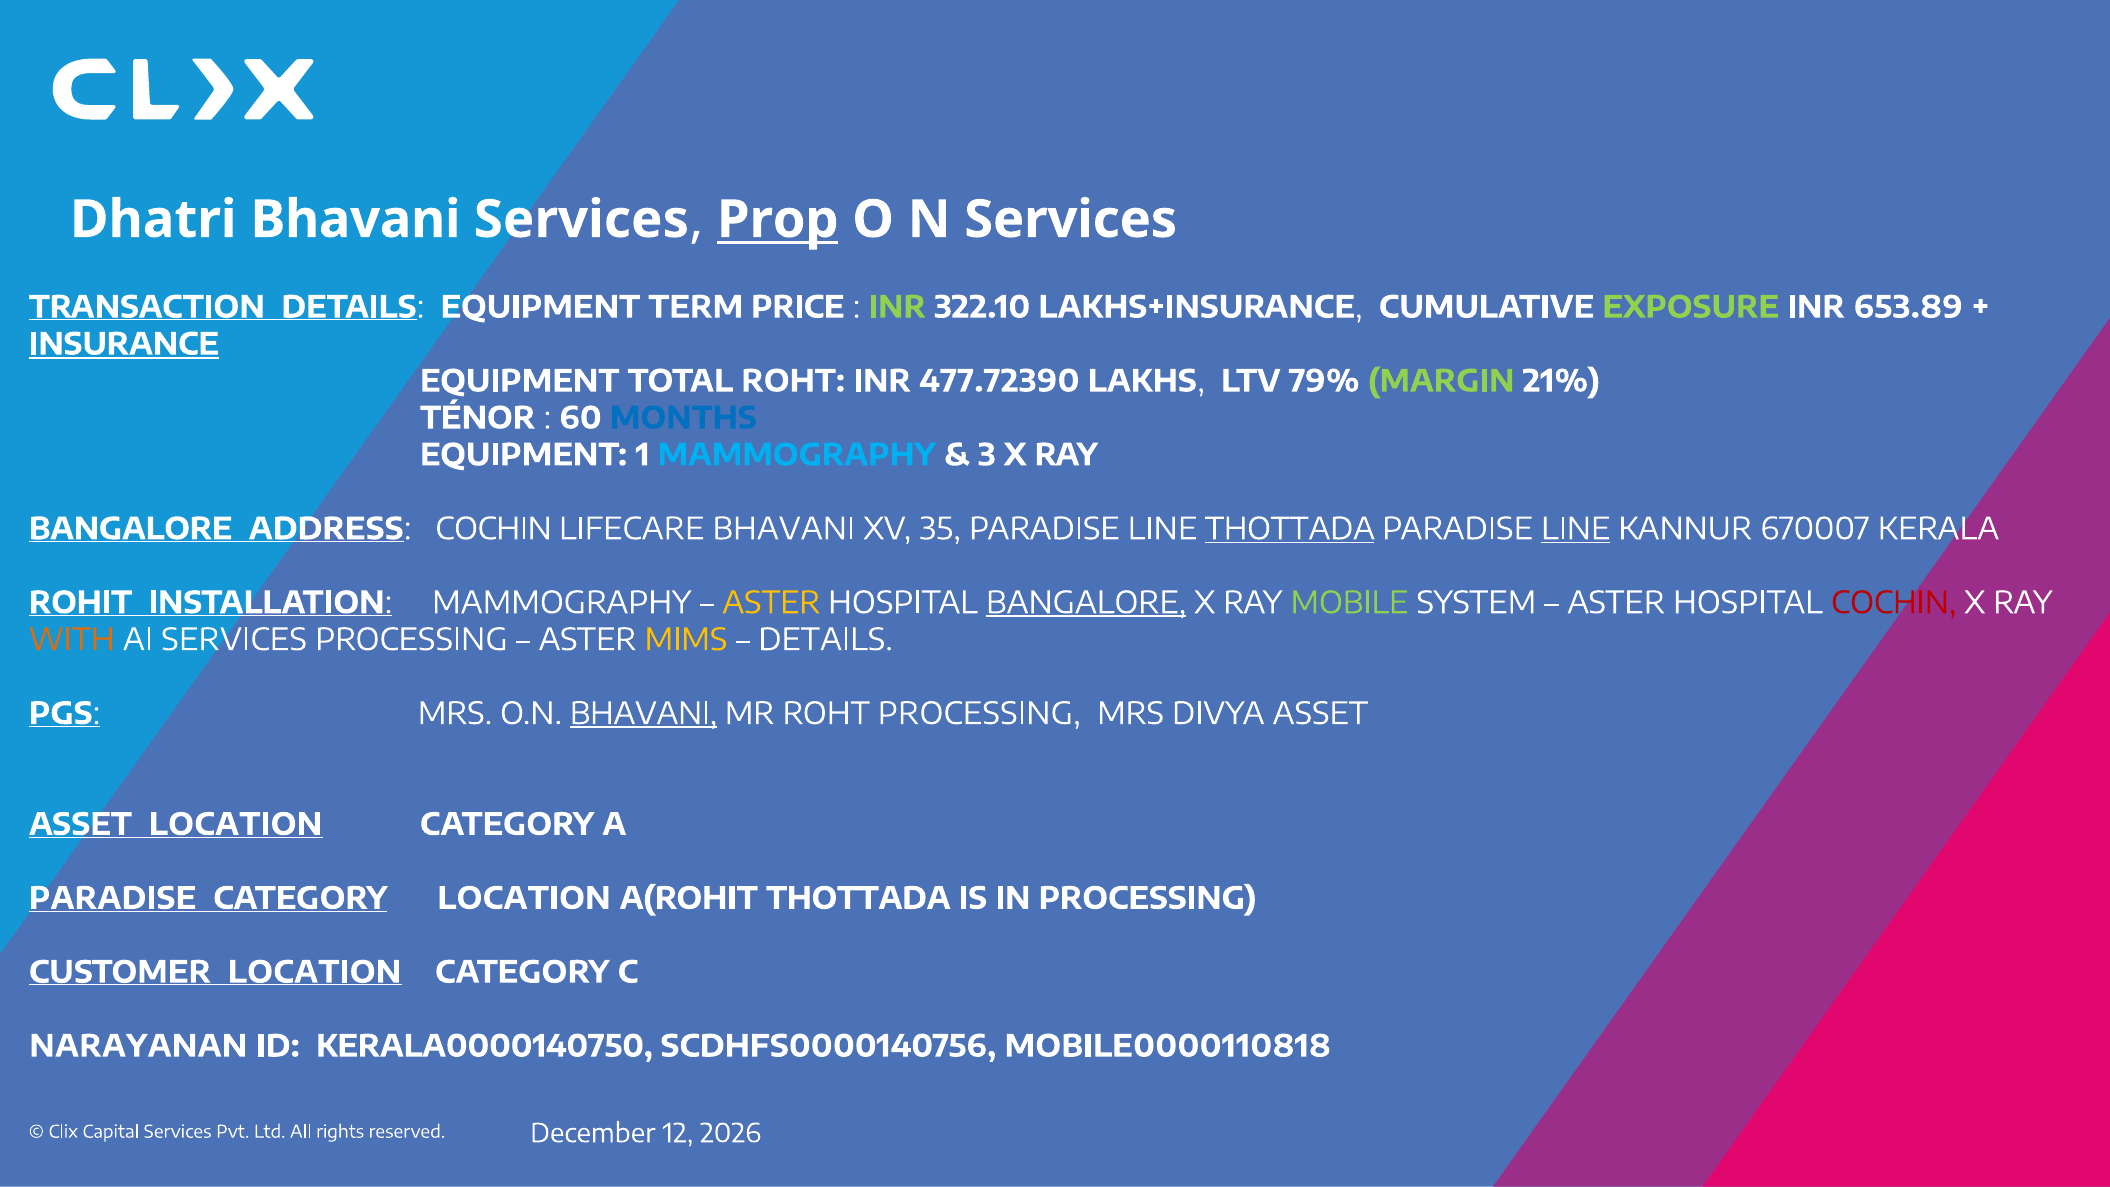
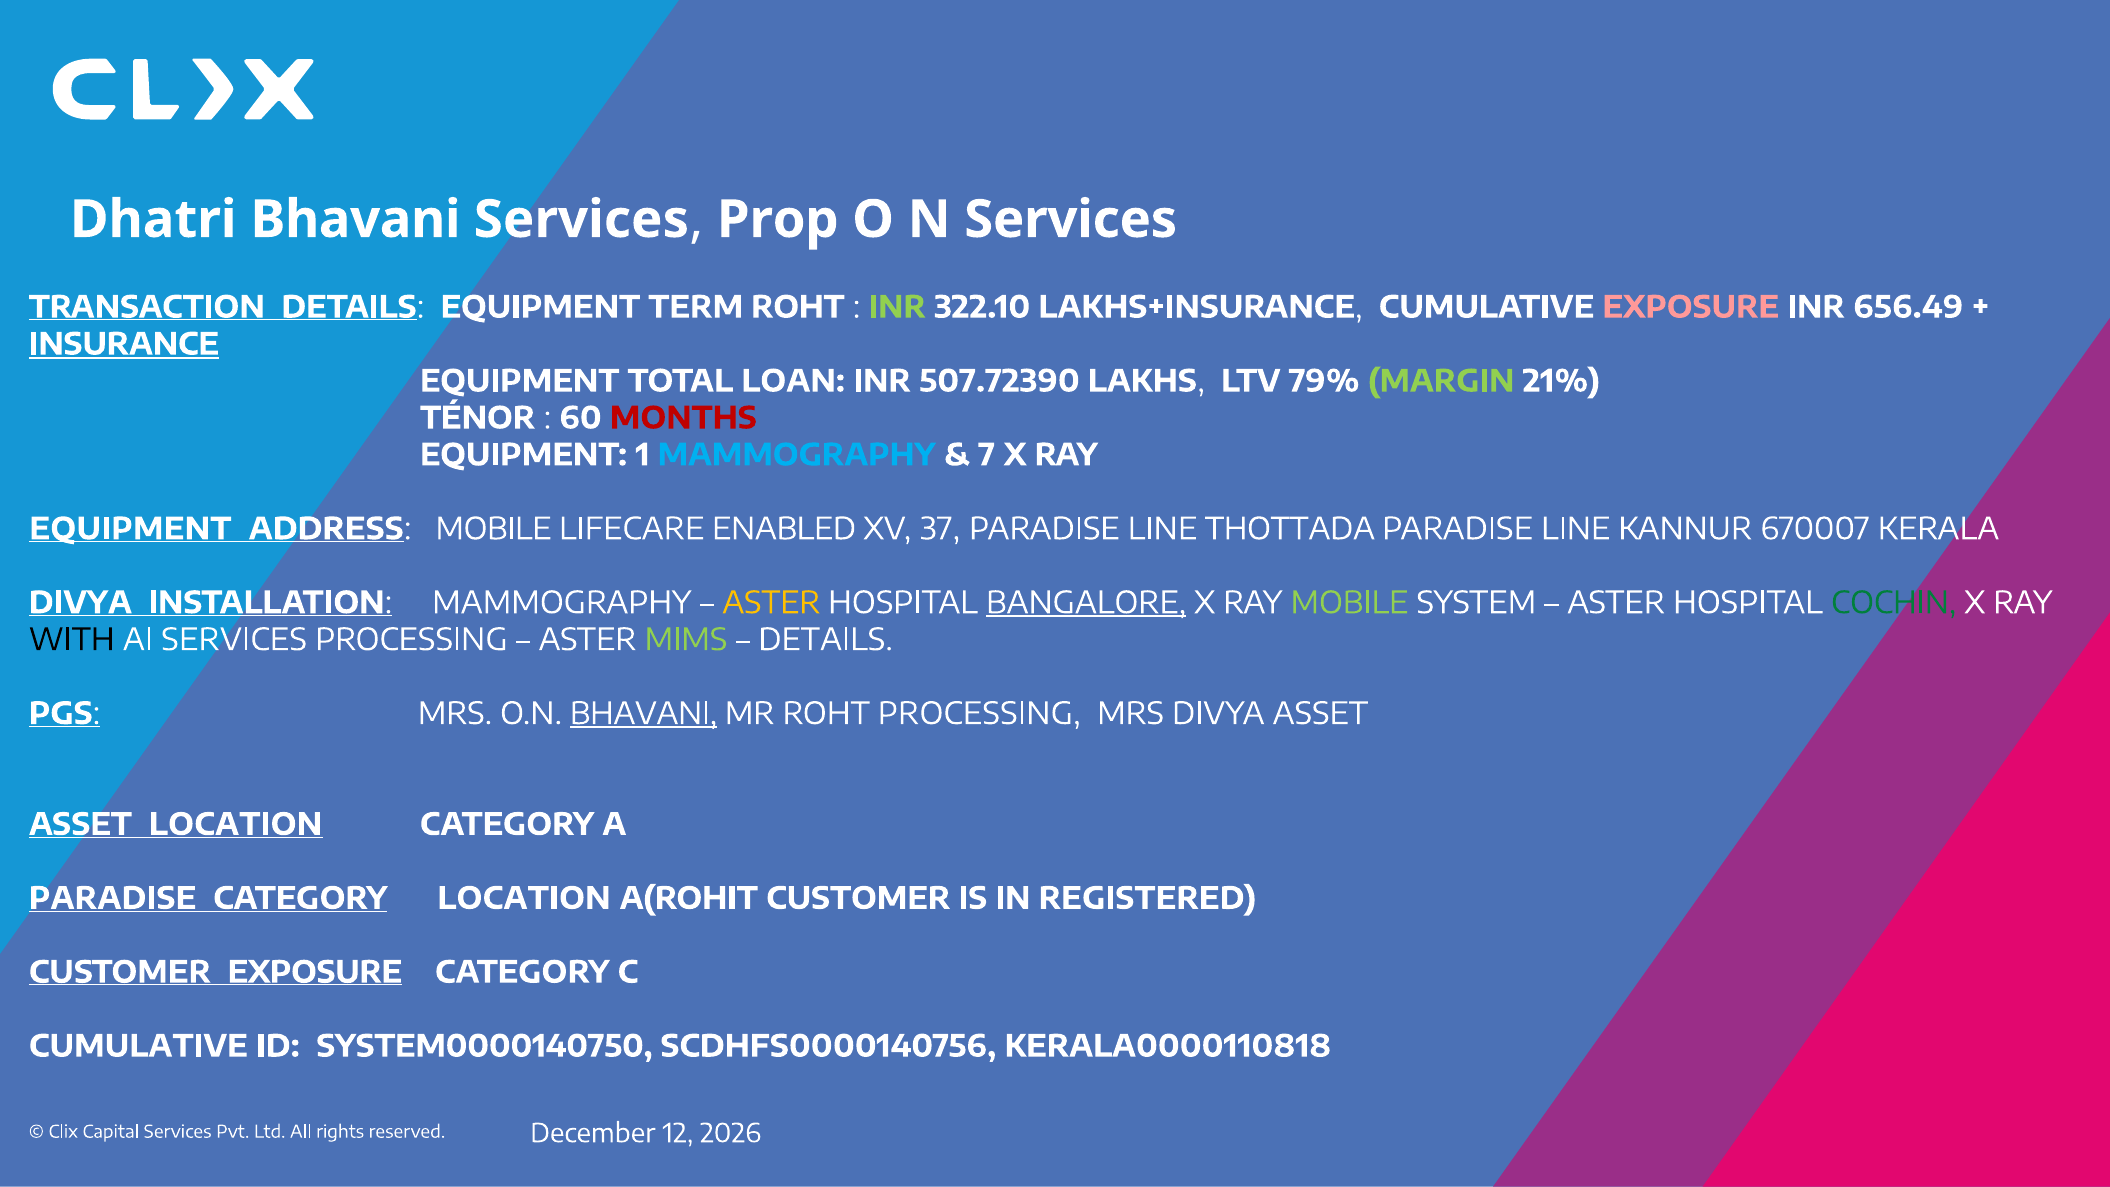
Prop underline: present -> none (778, 220)
TERM PRICE: PRICE -> ROHT (798, 307)
EXPOSURE colour: light green -> pink (1691, 307)
653.89: 653.89 -> 656.49 (1908, 307)
TOTAL ROHT: ROHT -> LOAN (793, 381)
477.72390: 477.72390 -> 507.72390 (1000, 381)
MONTHS colour: blue -> red (683, 418)
3: 3 -> 7 (987, 455)
BANGALORE: BANGALORE -> EQUIPMENT (130, 529)
ADDRESS COCHIN: COCHIN -> MOBILE (494, 529)
LIFECARE BHAVANI: BHAVANI -> ENABLED (784, 529)
35: 35 -> 37 (940, 529)
THOTTADA underline: present -> none (1290, 529)
LINE underline: present -> none (1576, 529)
ROHIT: ROHIT -> DIVYA (80, 603)
COCHIN colour: red -> green (1894, 603)
WITH colour: orange -> black (72, 640)
MIMS colour: yellow -> light green (686, 640)
A(ROHIT THOTTADA: THOTTADA -> CUSTOMER (858, 899)
IN PROCESSING: PROCESSING -> REGISTERED (1148, 899)
CUSTOMER LOCATION: LOCATION -> EXPOSURE (315, 972)
NARAYANAN: NARAYANAN -> CUMULATIVE (138, 1046)
KERALA0000140750: KERALA0000140750 -> SYSTEM0000140750 (484, 1046)
MOBILE0000110818: MOBILE0000110818 -> KERALA0000110818 (1168, 1046)
